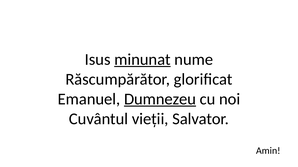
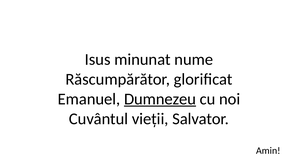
minunat underline: present -> none (142, 60)
